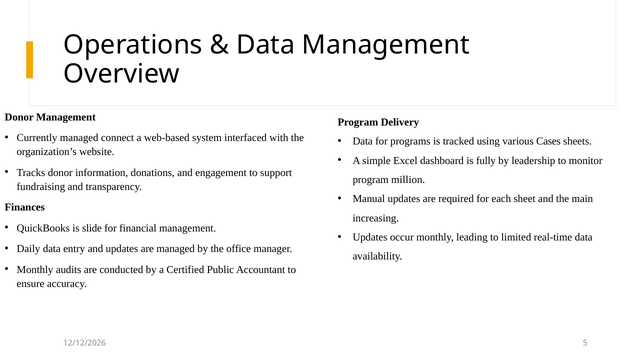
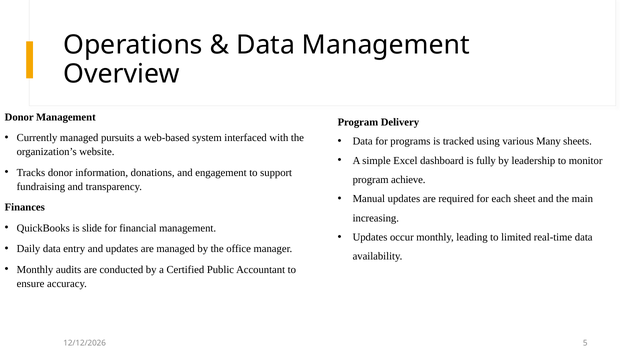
connect: connect -> pursuits (118, 138)
Cases: Cases -> Many (549, 141)
million: million -> achieve (408, 180)
